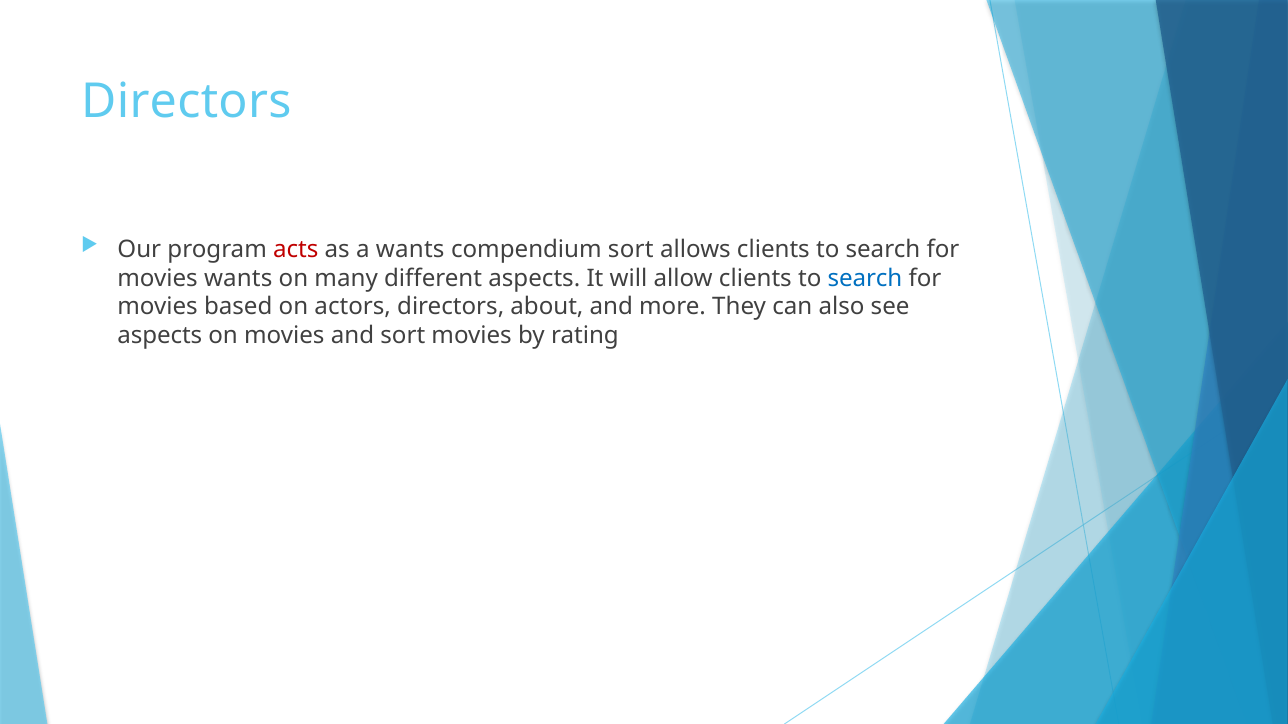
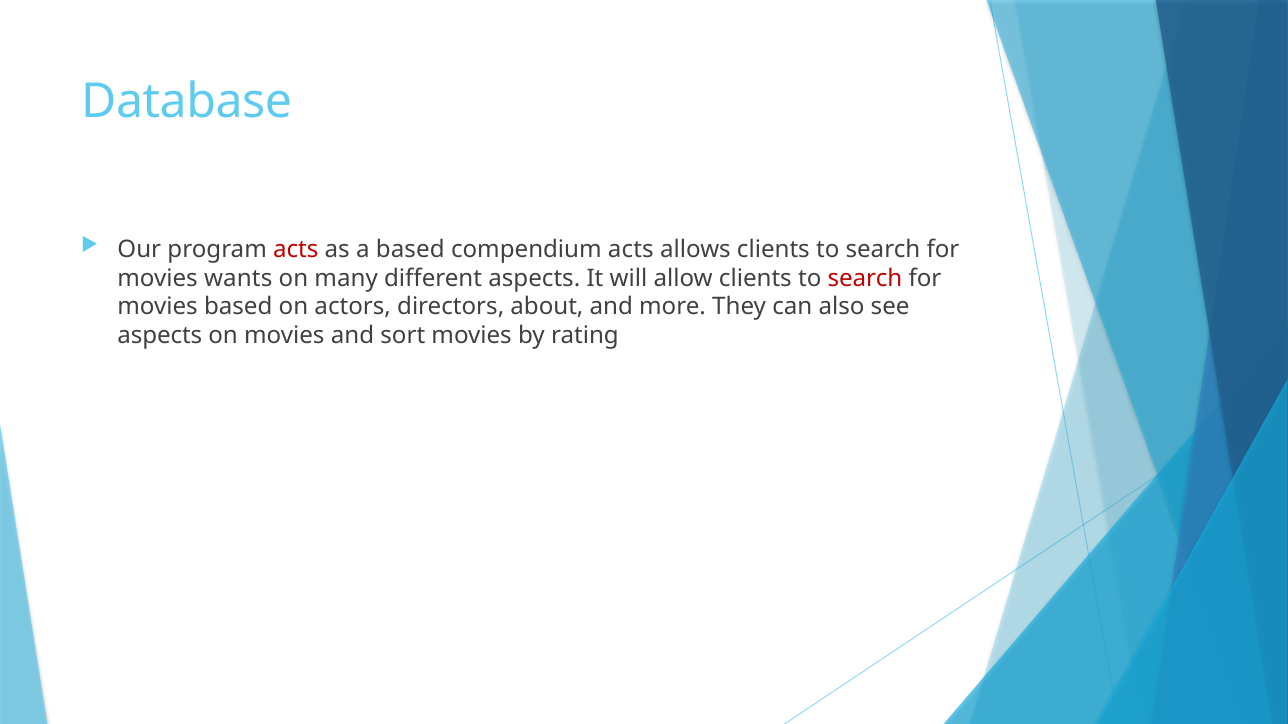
Directors: Directors -> Database (187, 102)
a wants: wants -> based (410, 249)
compendium sort: sort -> acts (631, 249)
search colour: blue -> red (865, 278)
